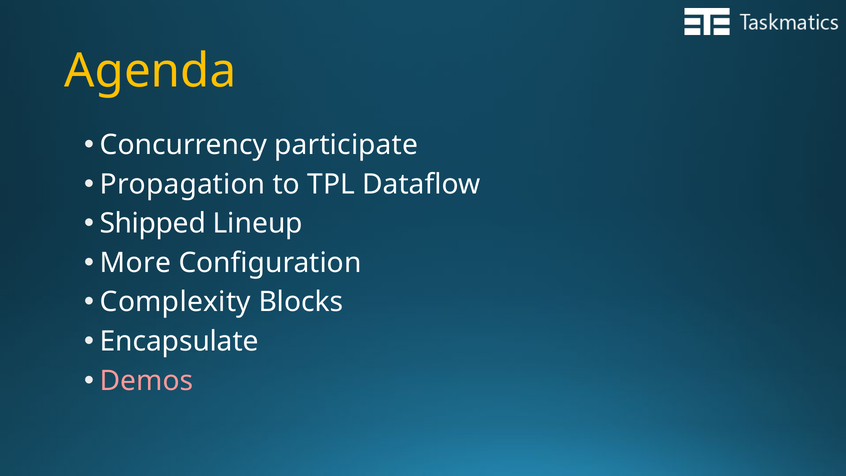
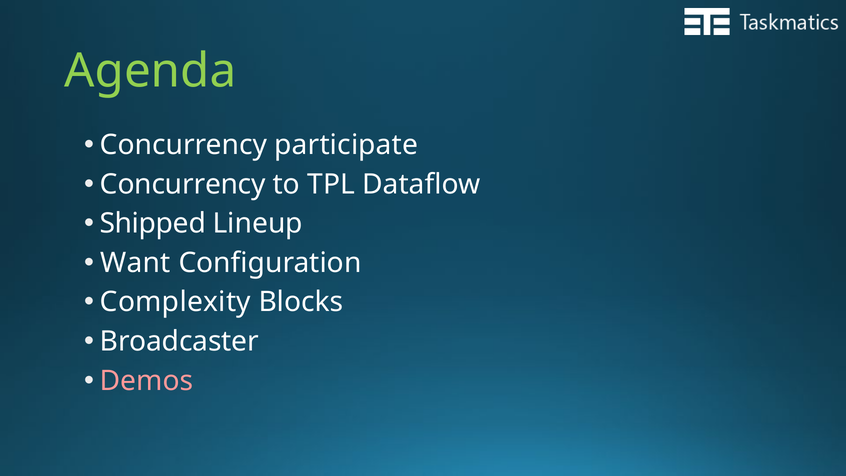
Agenda colour: yellow -> light green (150, 71)
Propagation: Propagation -> Concurrency (183, 184)
More: More -> Want (135, 263)
Encapsulate: Encapsulate -> Broadcaster (179, 341)
